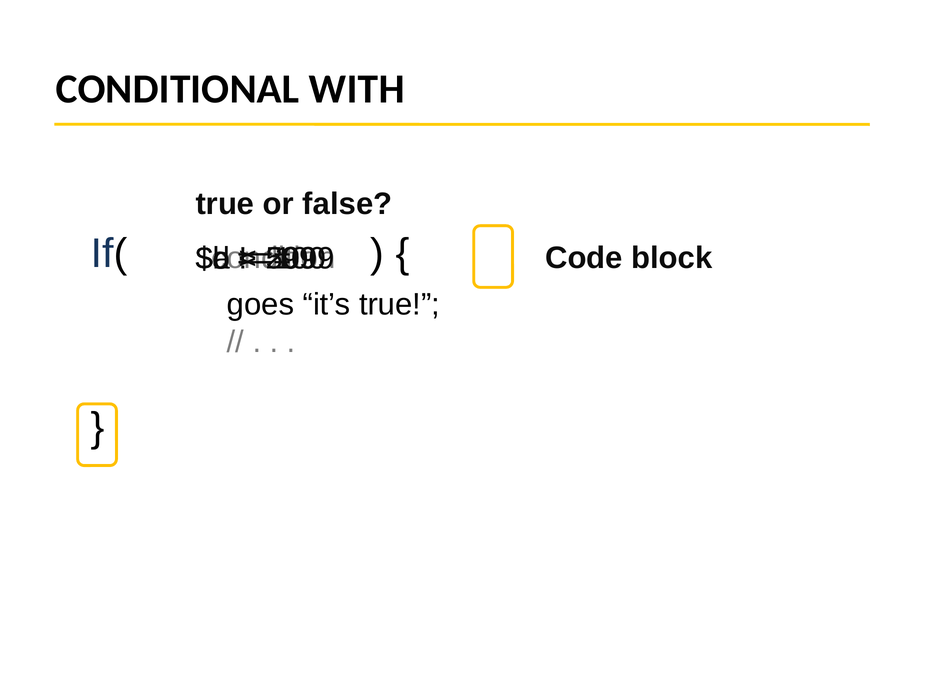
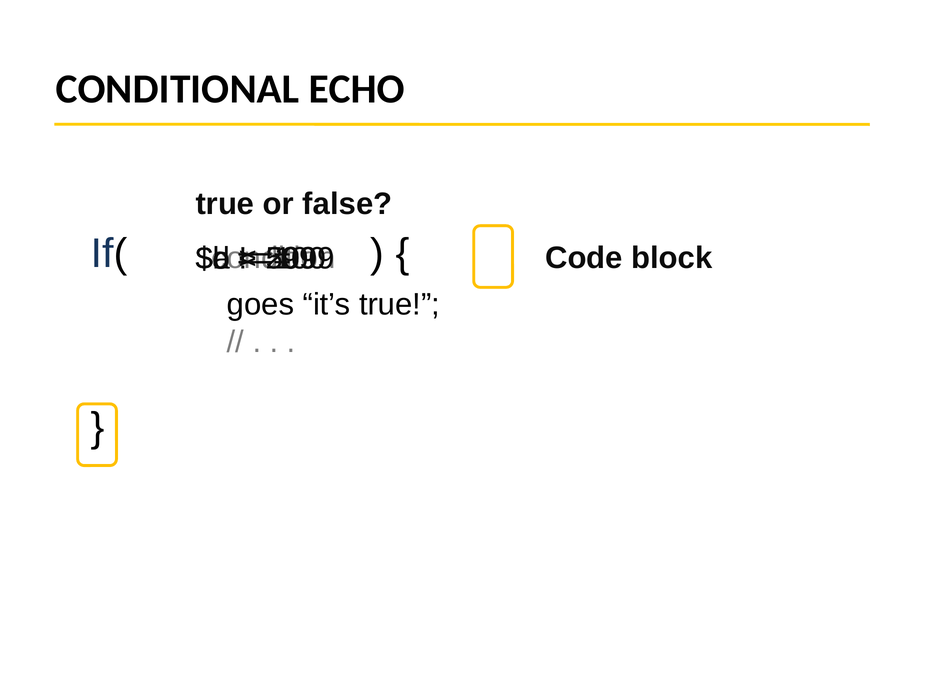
WITH: WITH -> ECHO (357, 89)
